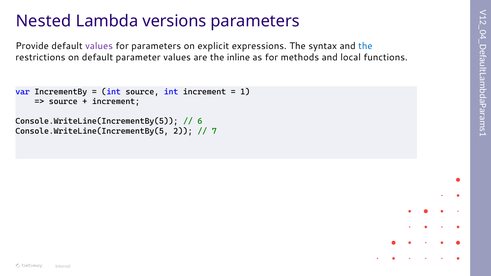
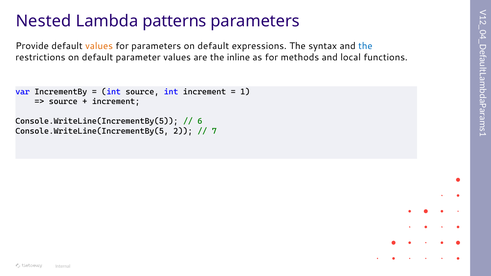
versions: versions -> patterns (174, 21)
values colour: purple -> orange (99, 46)
parameters on explicit: explicit -> default (213, 46)
